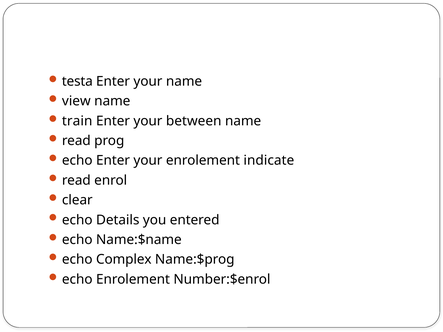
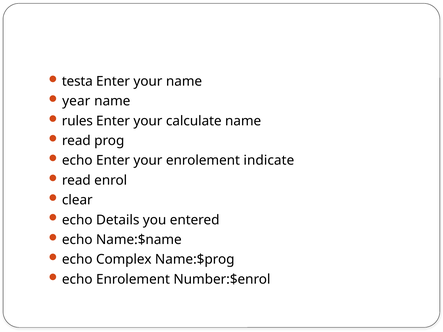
view: view -> year (76, 101)
train: train -> rules (77, 121)
between: between -> calculate (194, 121)
